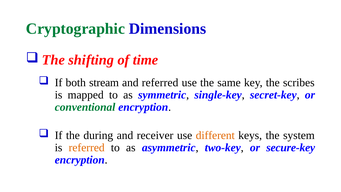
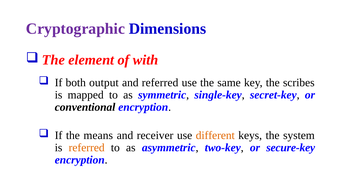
Cryptographic colour: green -> purple (75, 29)
shifting: shifting -> element (91, 60)
time: time -> with (146, 60)
stream: stream -> output (104, 83)
conventional colour: green -> black (85, 107)
during: during -> means (98, 135)
